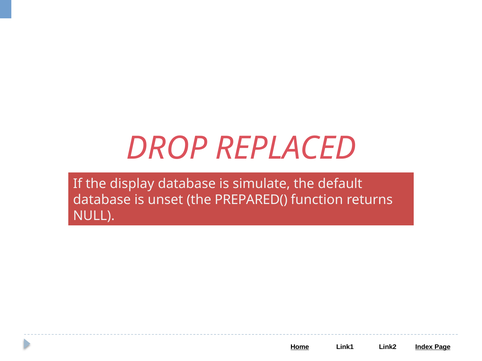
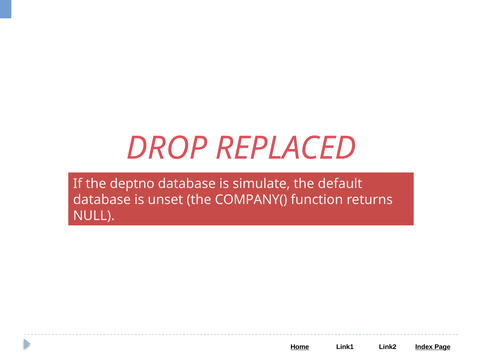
display: display -> deptno (132, 184)
PREPARED(: PREPARED( -> COMPANY( (251, 200)
